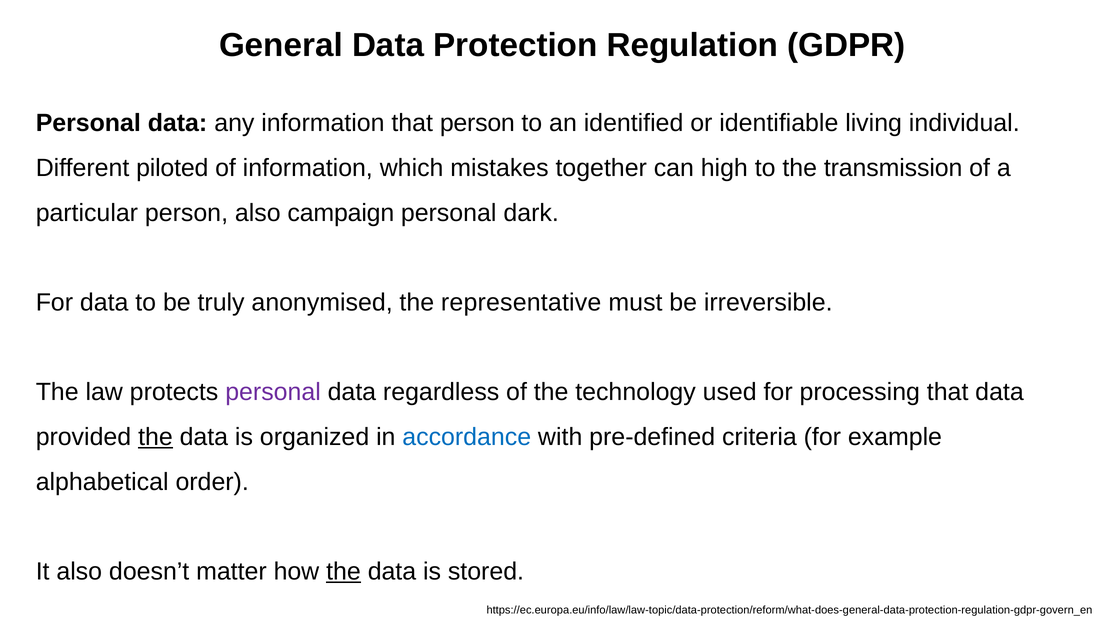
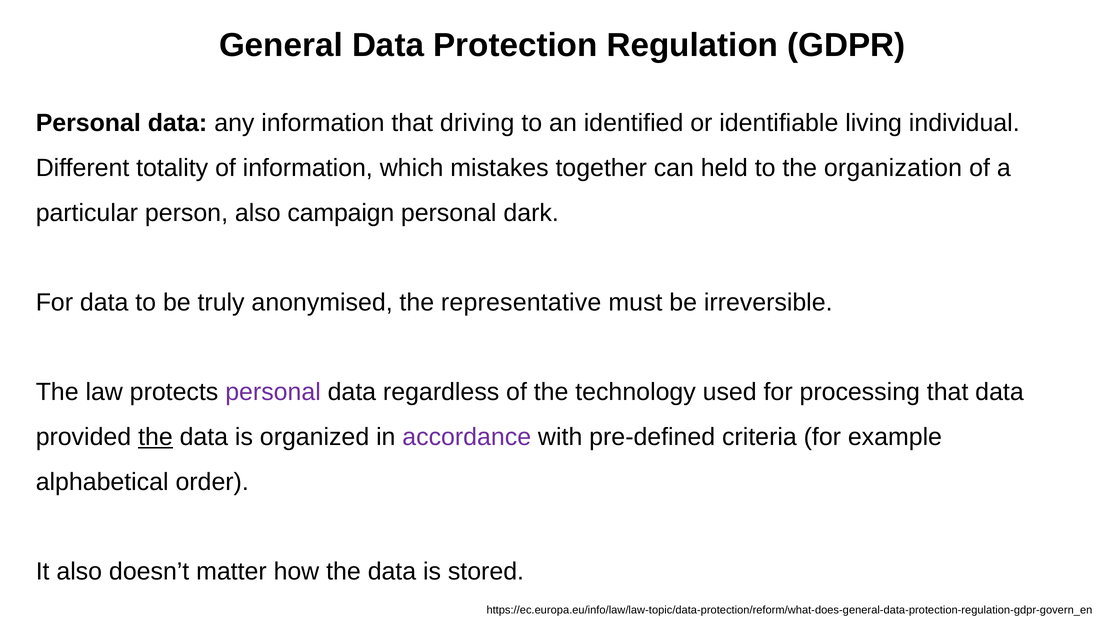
that person: person -> driving (477, 123)
piloted: piloted -> totality (172, 168)
high: high -> held (724, 168)
transmission: transmission -> organization (893, 168)
accordance colour: blue -> purple (467, 437)
the underline: present -> none (343, 572)
